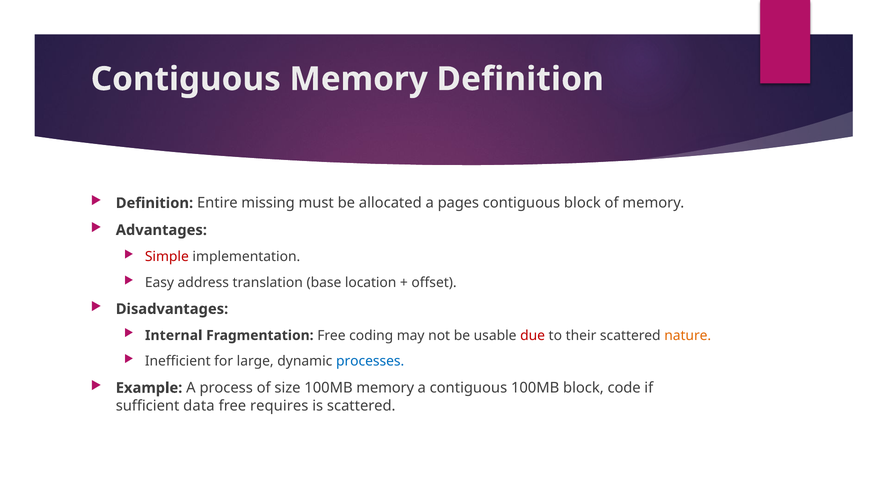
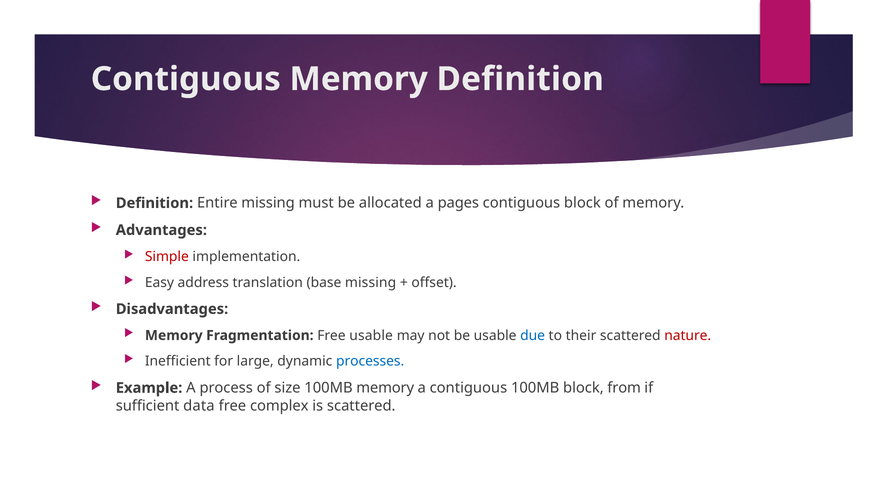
base location: location -> missing (371, 282)
Internal: Internal -> Memory (174, 335)
Free coding: coding -> usable (371, 335)
due colour: red -> blue (533, 335)
nature colour: orange -> red (688, 335)
code: code -> from (624, 388)
requires: requires -> complex (279, 405)
